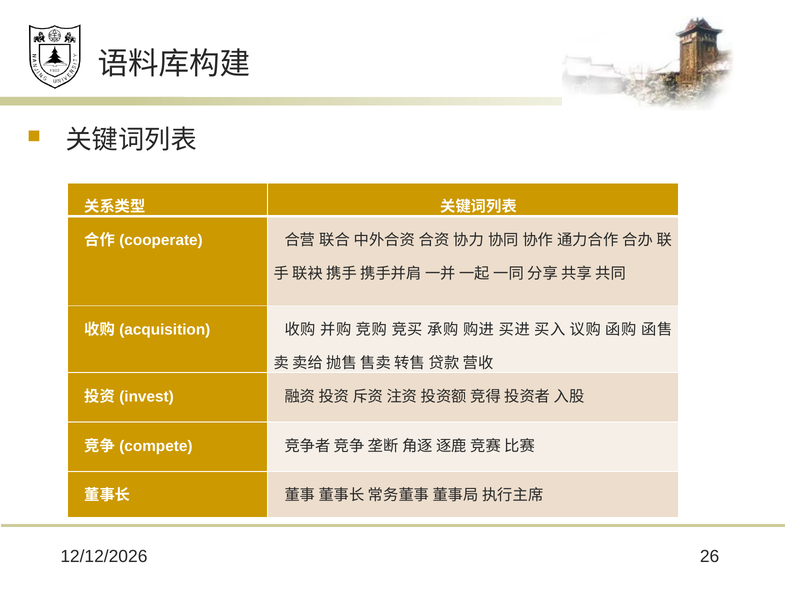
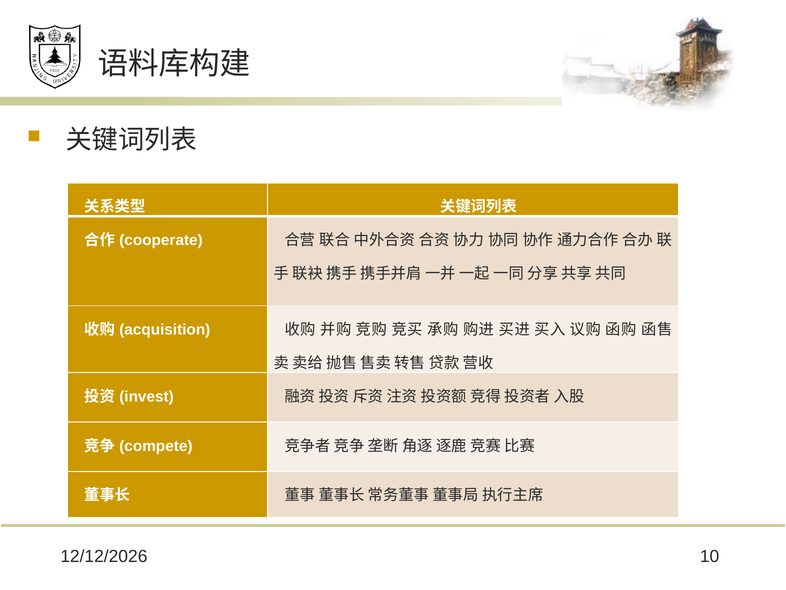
26: 26 -> 10 (710, 556)
